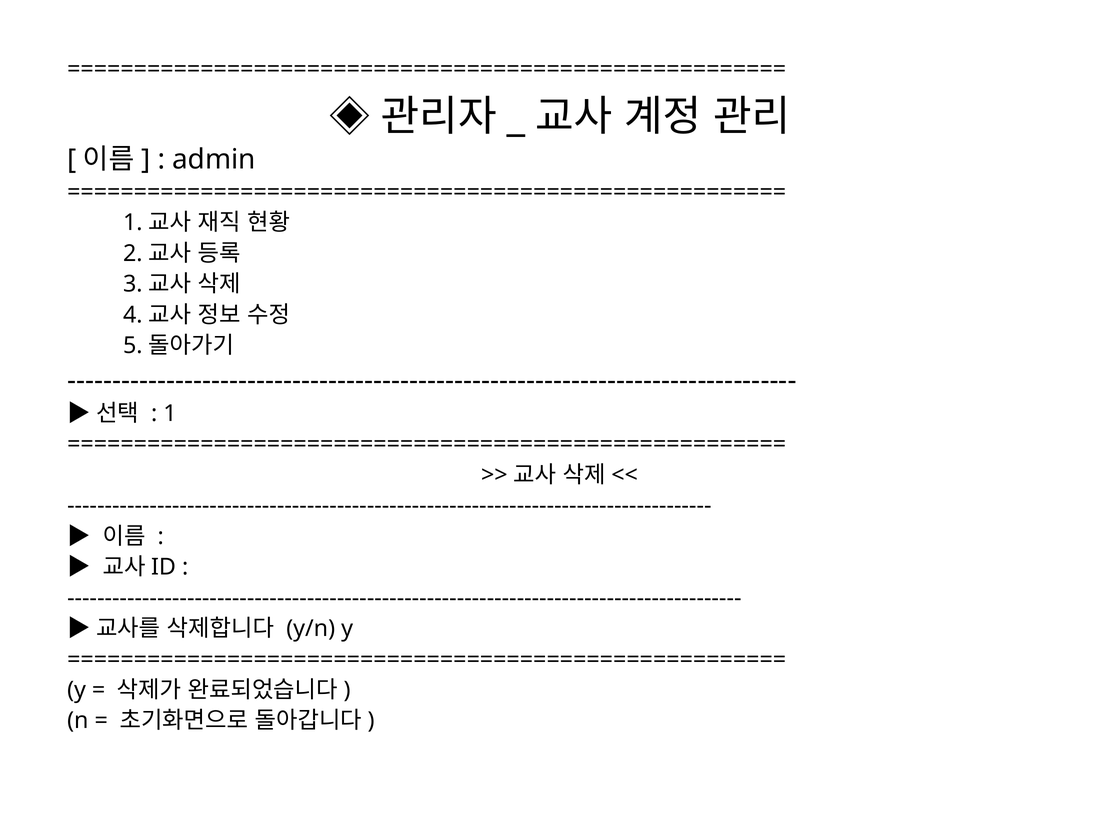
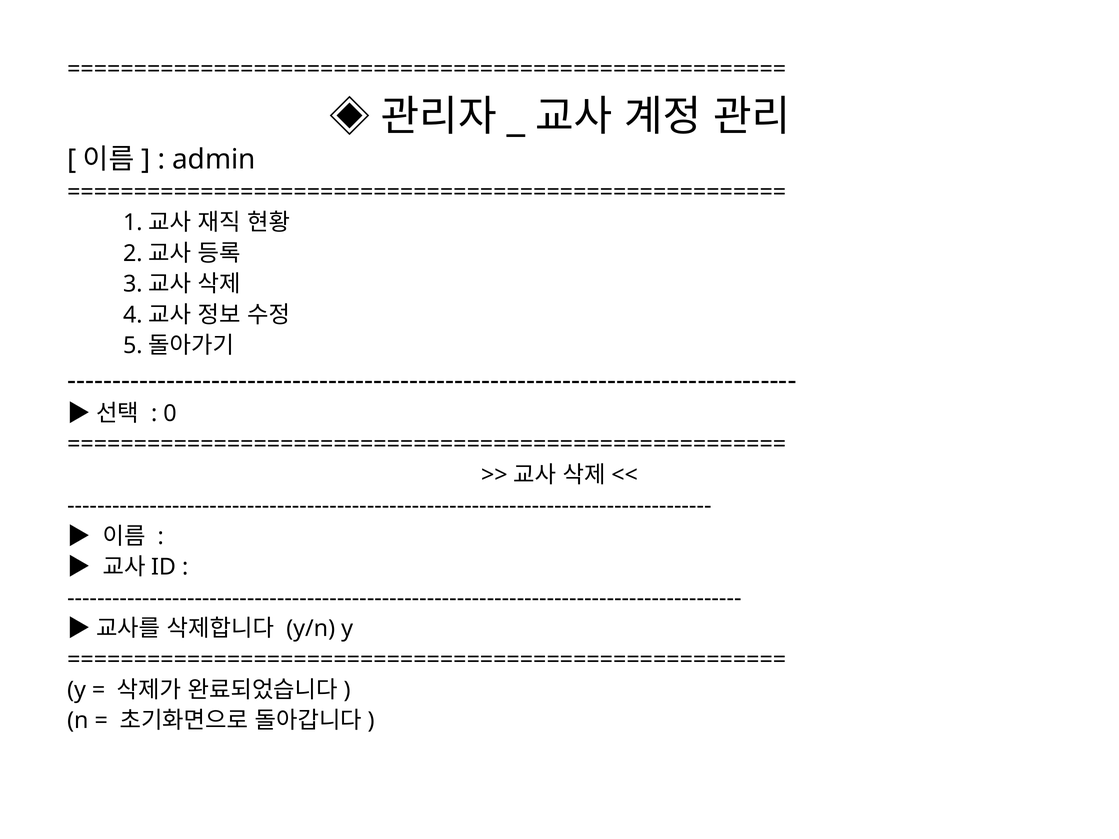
1: 1 -> 0 (170, 414)
